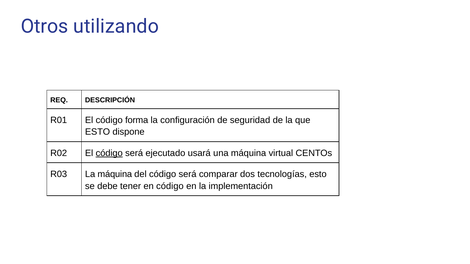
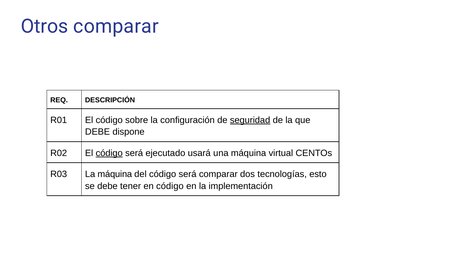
Otros utilizando: utilizando -> comparar (116, 26)
forma: forma -> sobre (137, 120)
seguridad underline: none -> present (250, 120)
ESTO: ESTO -> DEBE (98, 132)
